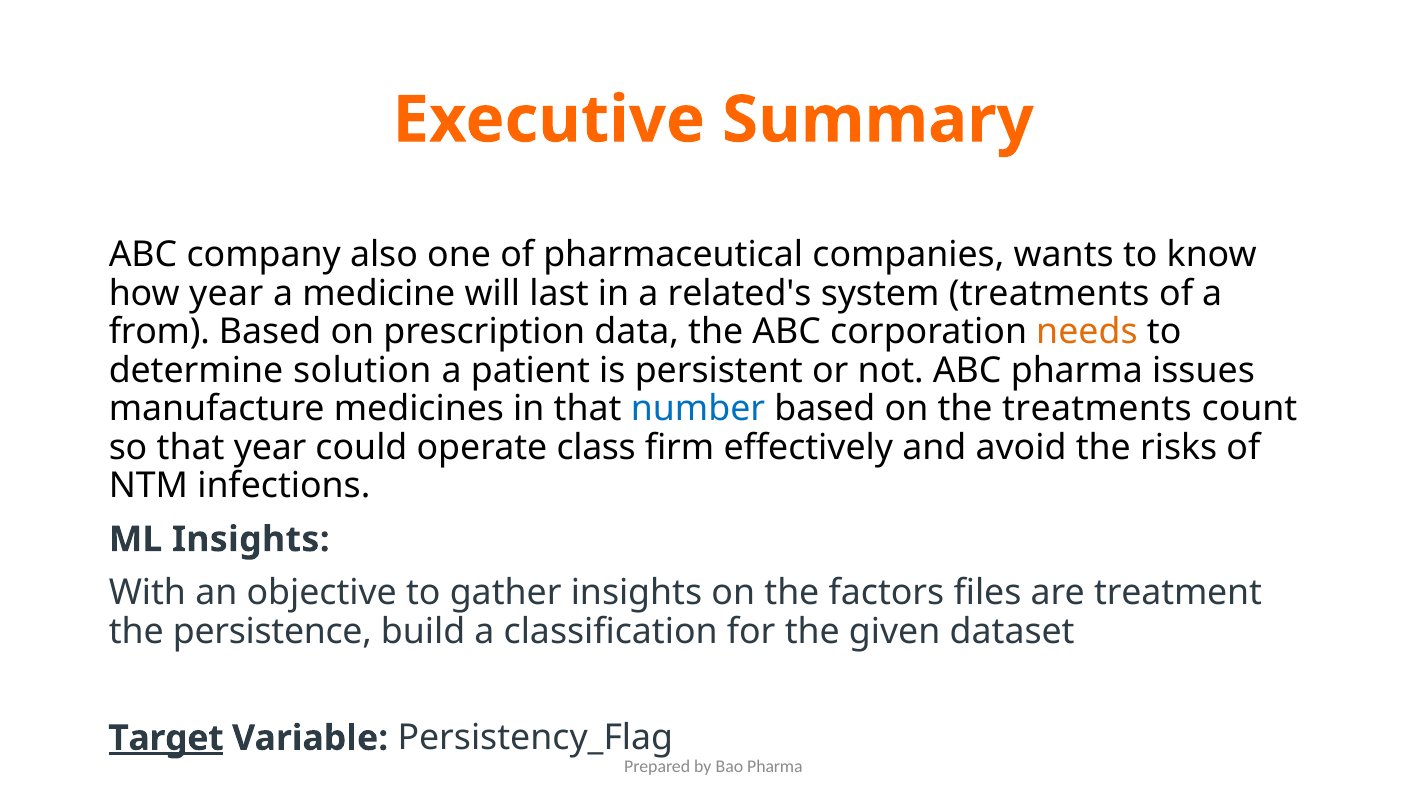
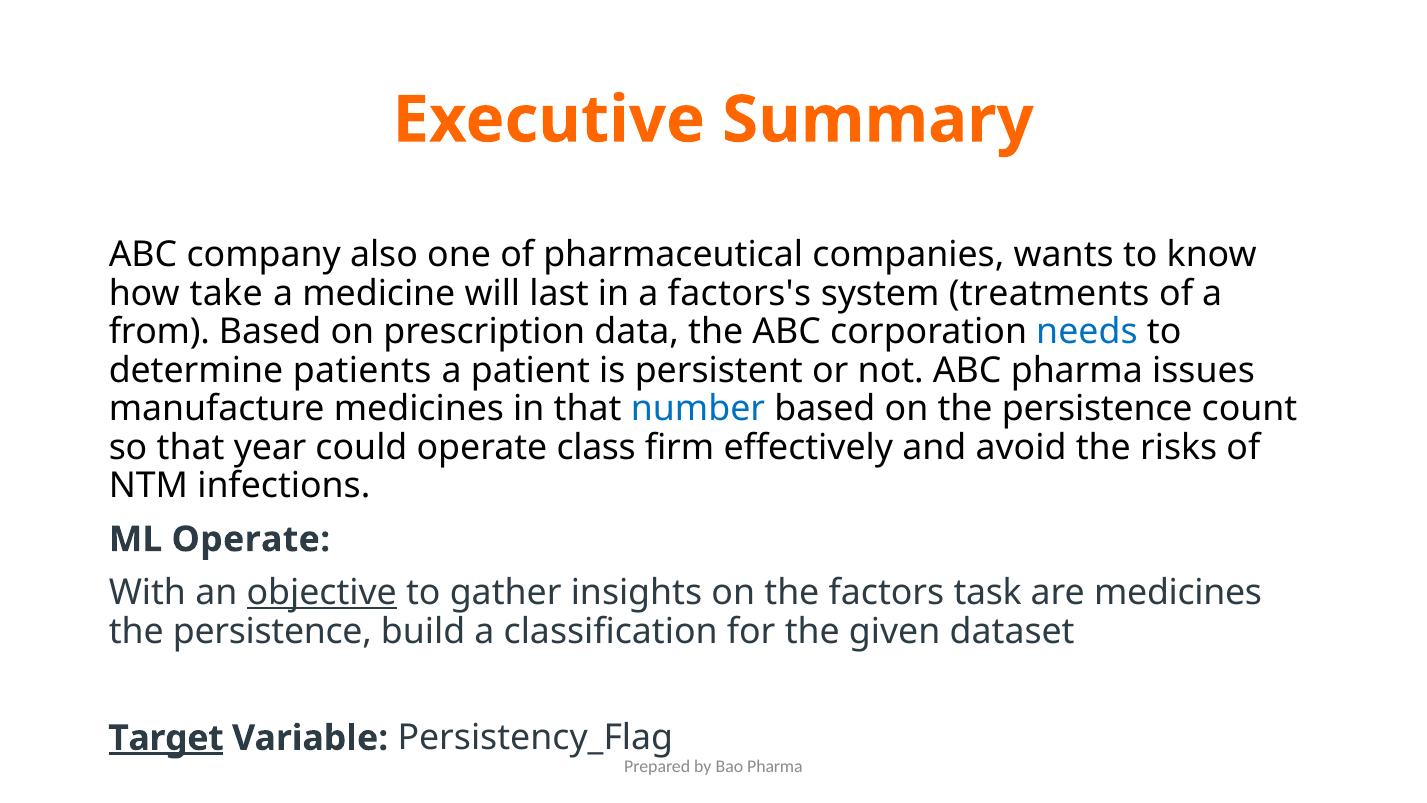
how year: year -> take (226, 293)
related's: related's -> factors's (739, 293)
needs colour: orange -> blue (1087, 332)
solution: solution -> patients (362, 370)
on the treatments: treatments -> persistence (1097, 409)
ML Insights: Insights -> Operate (251, 539)
objective underline: none -> present (322, 593)
files: files -> task (988, 593)
are treatment: treatment -> medicines (1178, 593)
